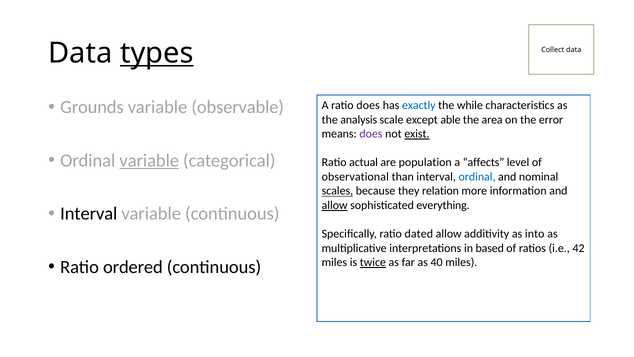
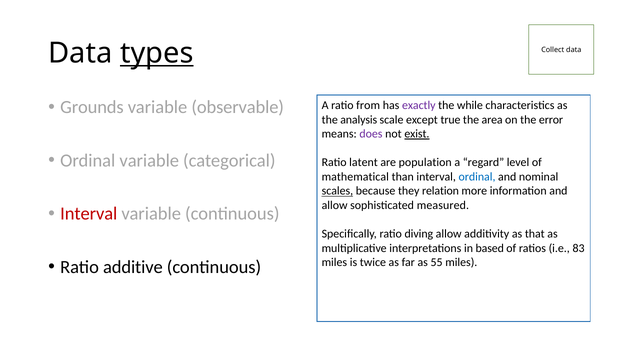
ratio does: does -> from (368, 105)
exactly colour: blue -> purple (419, 105)
able: able -> true (450, 119)
variable underline: present -> none (149, 160)
actual: actual -> latent (364, 162)
affects: affects -> regard (483, 162)
observational: observational -> mathematical (355, 177)
allow underline: present -> none (335, 205)
everything: everything -> measured (443, 205)
Interval colour: black -> red (89, 214)
dated: dated -> diving (419, 234)
into: into -> that (535, 234)
42: 42 -> 83 (579, 248)
twice underline: present -> none (373, 262)
40: 40 -> 55 (437, 262)
ordered: ordered -> additive (133, 267)
